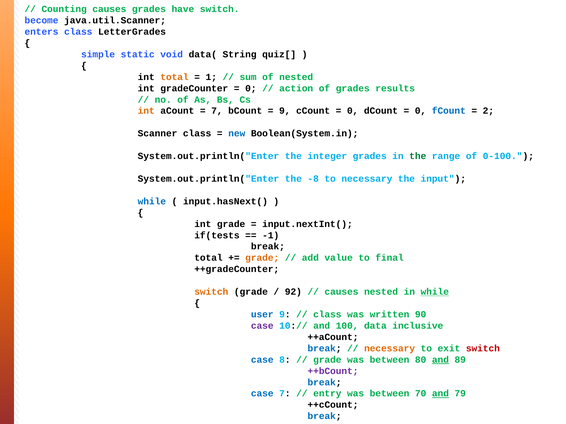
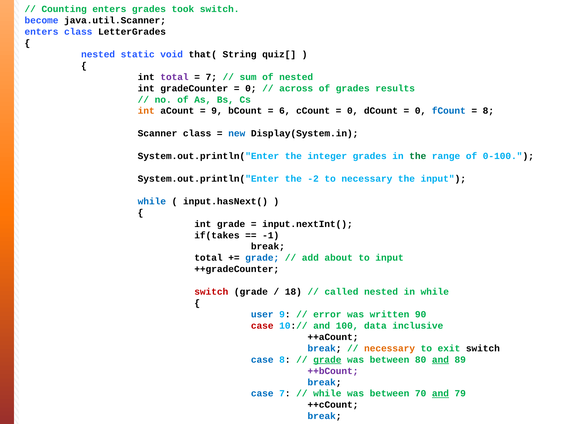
Counting causes: causes -> enters (109, 9)
have: have -> took (183, 9)
simple: simple -> nested (98, 54)
data(: data( -> that( (203, 54)
total colour: orange -> purple (174, 77)
1: 1 -> 7 (211, 77)
action: action -> across (296, 88)
7: 7 -> 9 (217, 111)
9: 9 -> 6 (285, 111)
2: 2 -> 8 (488, 111)
Boolean(System.in: Boolean(System.in -> Display(System.in (305, 134)
-8: -8 -> -2 (313, 179)
if(tests: if(tests -> if(takes (217, 236)
grade colour: orange -> blue (262, 258)
value: value -> about (339, 258)
to final: final -> input (390, 258)
switch colour: orange -> red (211, 292)
92: 92 -> 18 (293, 292)
causes: causes -> called (341, 292)
while underline: present -> none (435, 292)
class: class -> error (327, 315)
case colour: purple -> red (262, 326)
switch colour: red -> black (483, 349)
grade underline: none -> present (327, 360)
entry: entry -> while (327, 394)
